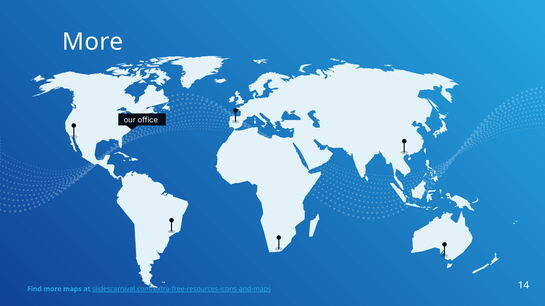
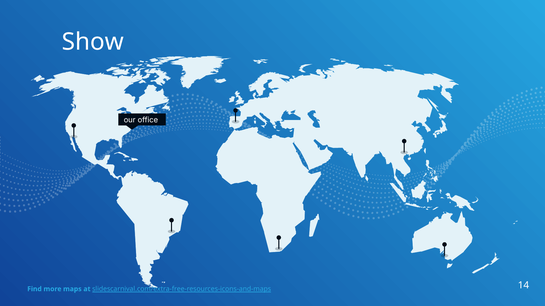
More: More -> Show (93, 42)
